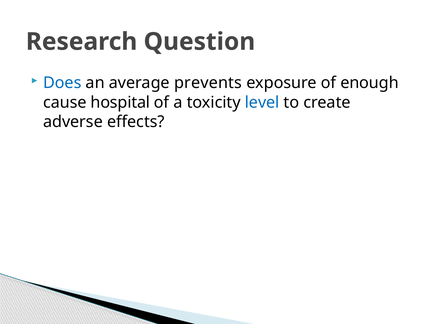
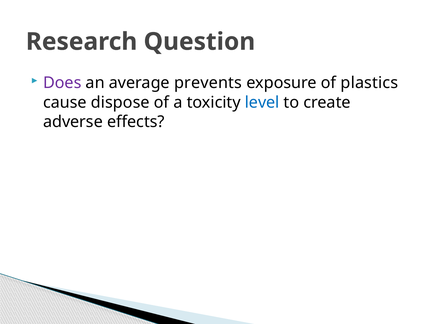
Does colour: blue -> purple (62, 83)
enough: enough -> plastics (369, 83)
hospital: hospital -> dispose (120, 102)
